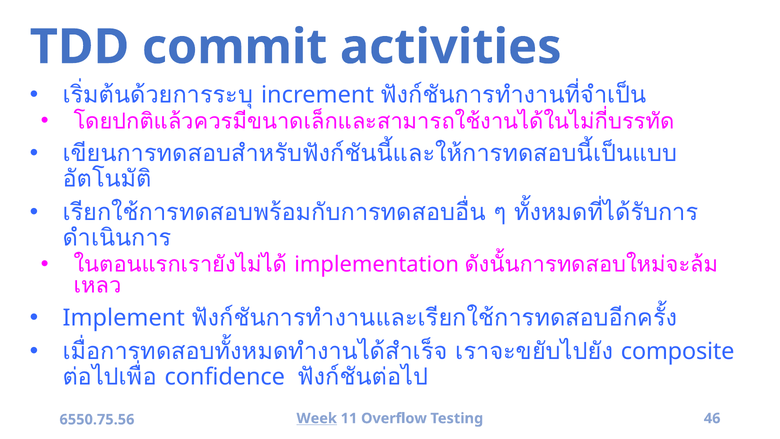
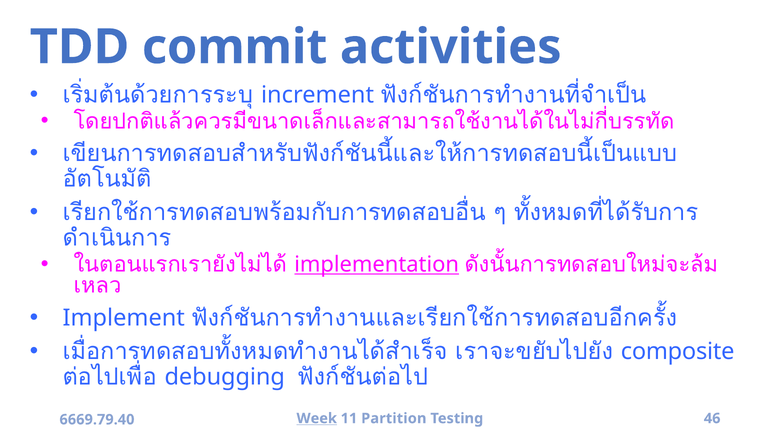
implementation underline: none -> present (377, 264)
confidence: confidence -> debugging (225, 377)
Overflow: Overflow -> Partition (394, 418)
6550.75.56: 6550.75.56 -> 6669.79.40 (97, 419)
